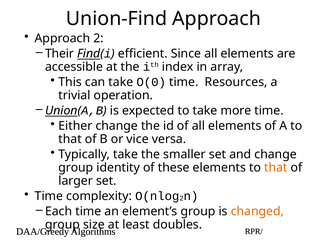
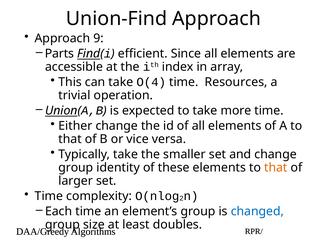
Approach 2: 2 -> 9 (98, 38)
Their: Their -> Parts (60, 54)
O(0: O(0 -> O(4 (151, 82)
changed colour: orange -> blue (257, 212)
